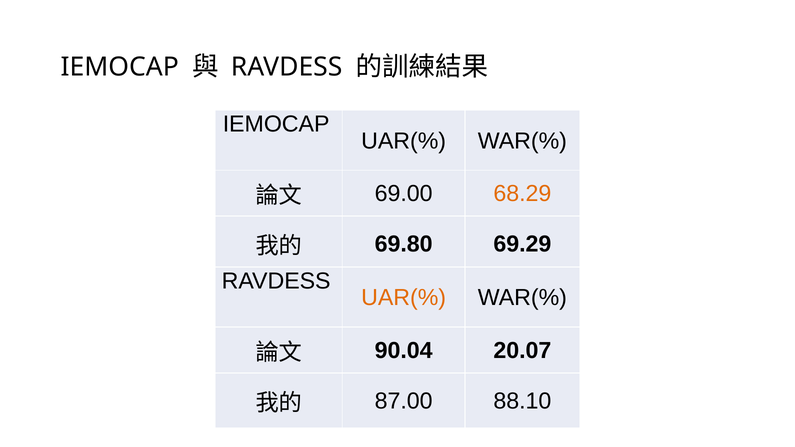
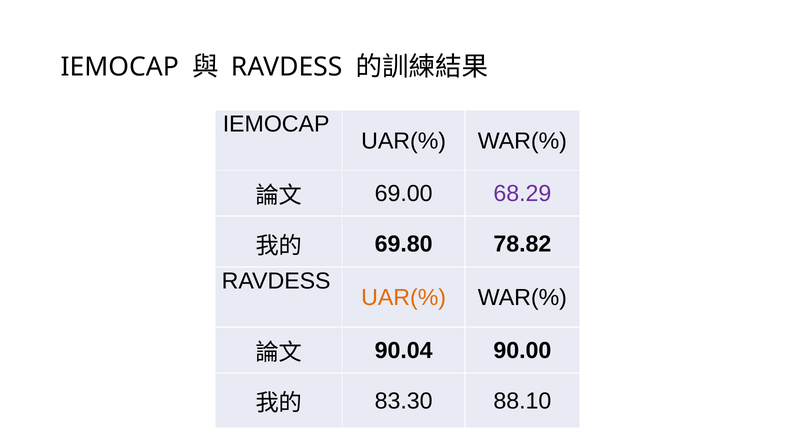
68.29 colour: orange -> purple (522, 194)
69.29: 69.29 -> 78.82 (522, 244)
20.07: 20.07 -> 90.00 (522, 351)
87.00: 87.00 -> 83.30 (404, 401)
